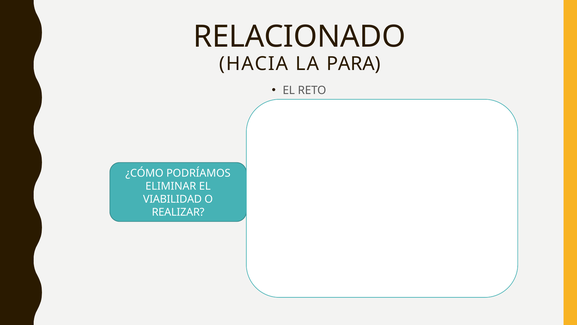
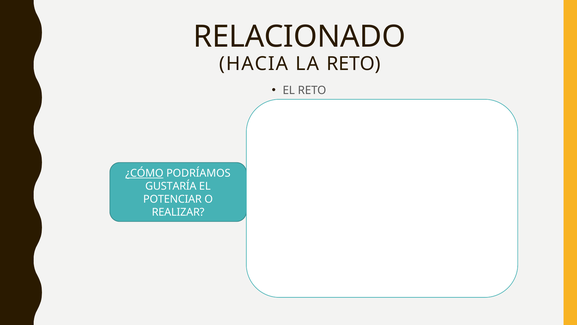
LA PARA: PARA -> RETO (354, 64)
¿CÓMO underline: none -> present (144, 173)
ELIMINAR: ELIMINAR -> GUSTARÍA (171, 186)
VIABILIDAD: VIABILIDAD -> POTENCIAR (172, 199)
